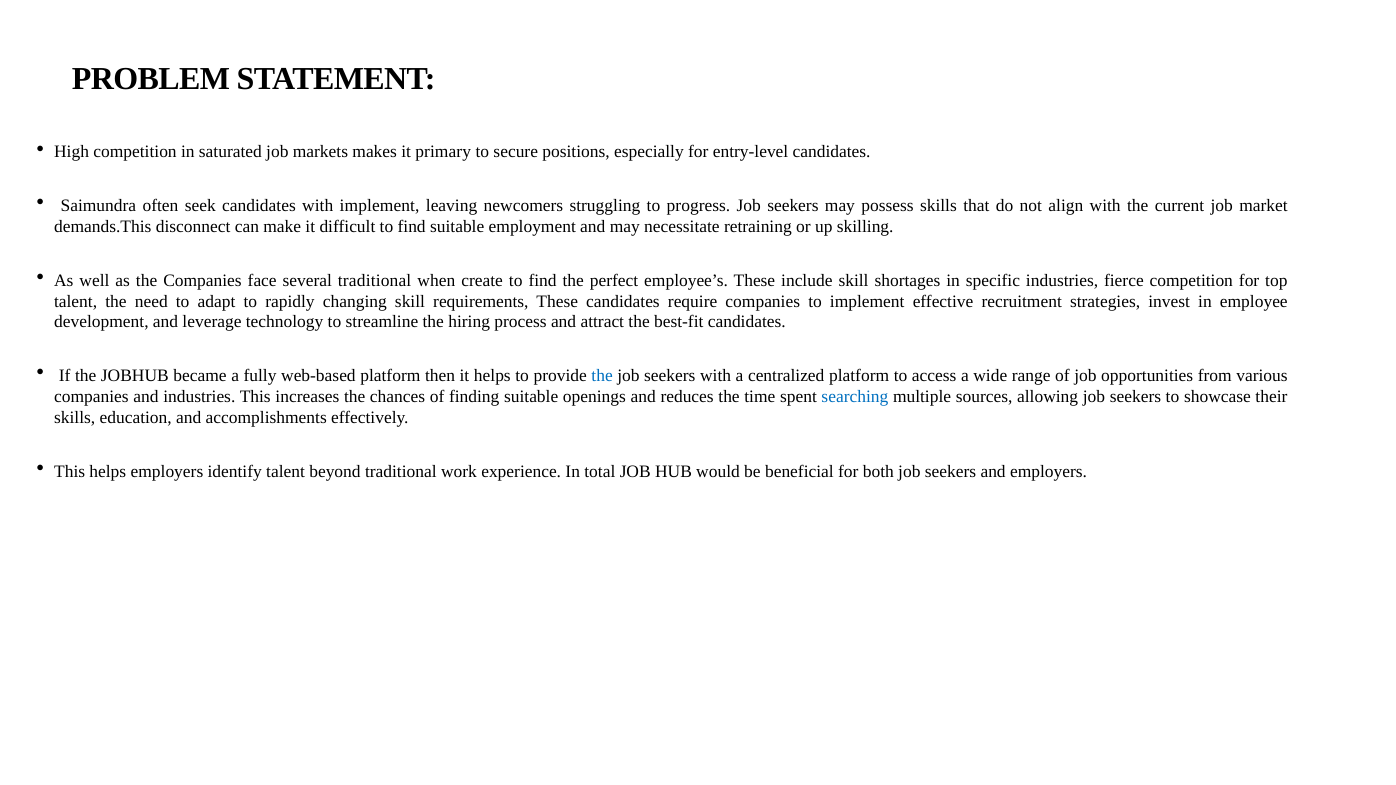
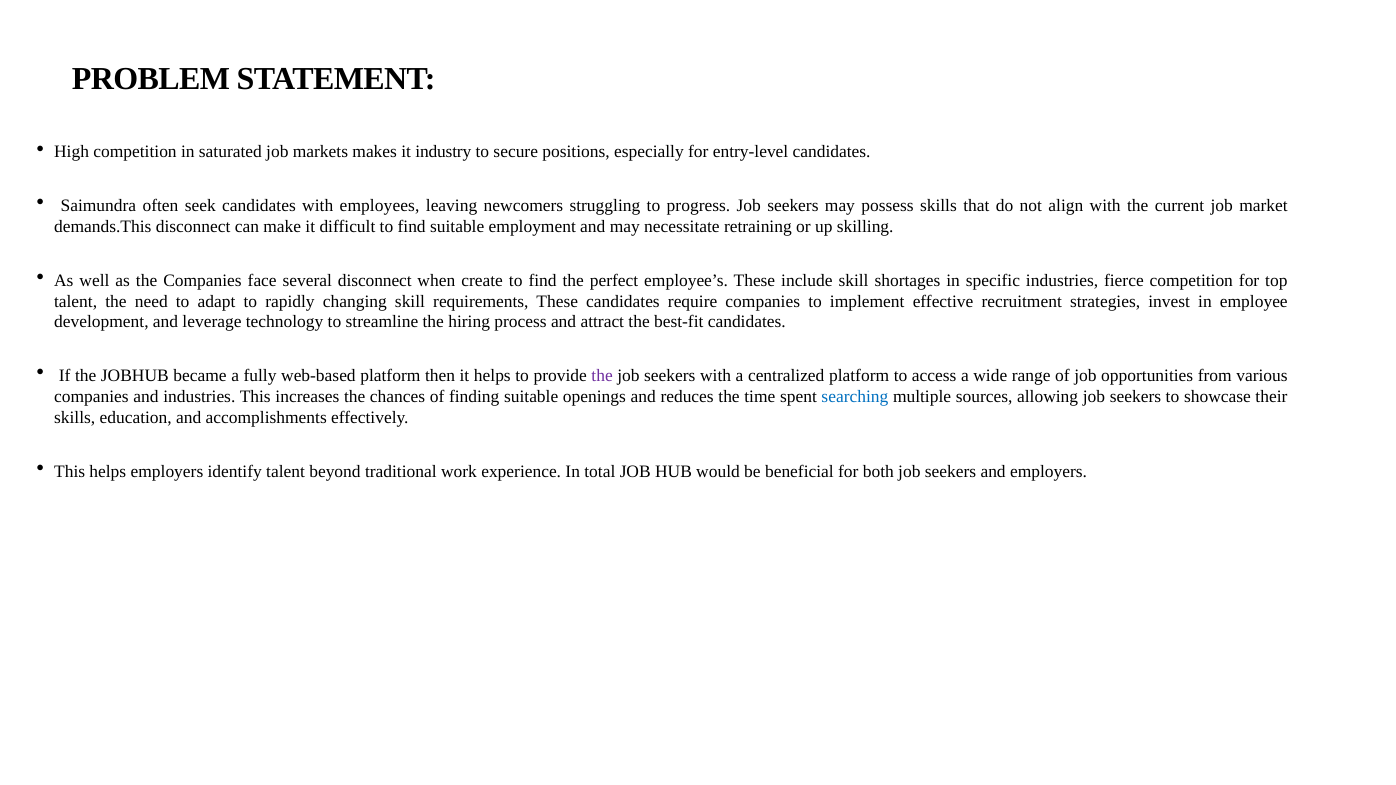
primary: primary -> industry (443, 152)
with implement: implement -> employees (380, 206)
several traditional: traditional -> disconnect (375, 280)
the colour: blue -> purple (602, 376)
